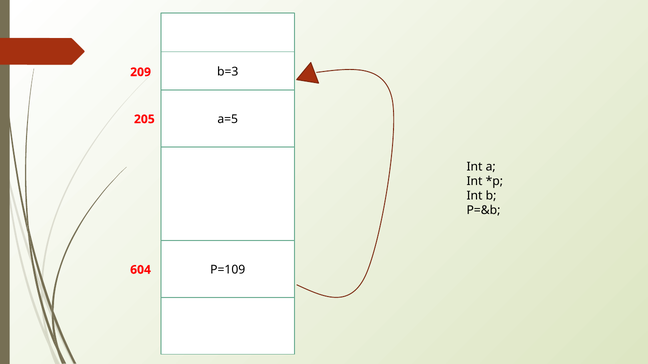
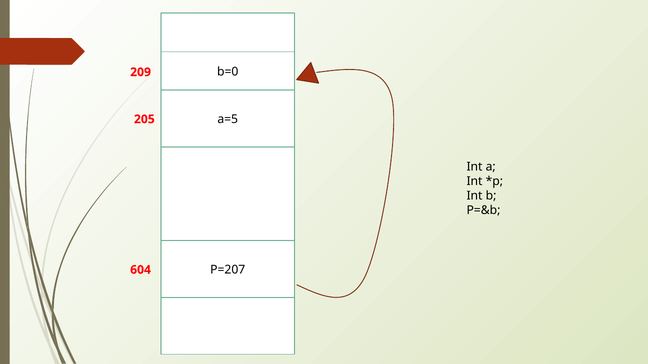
b=3: b=3 -> b=0 (228, 72)
P=109: P=109 -> P=207 (228, 270)
